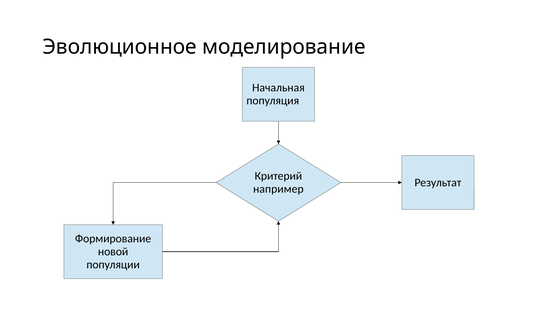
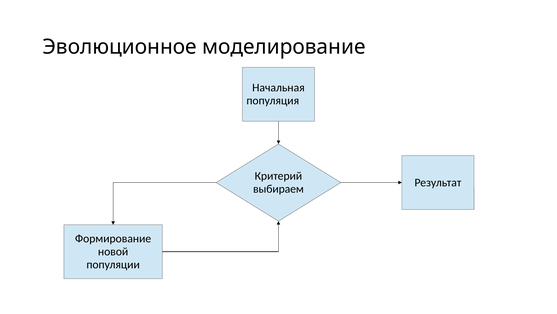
например: например -> выбираем (278, 189)
